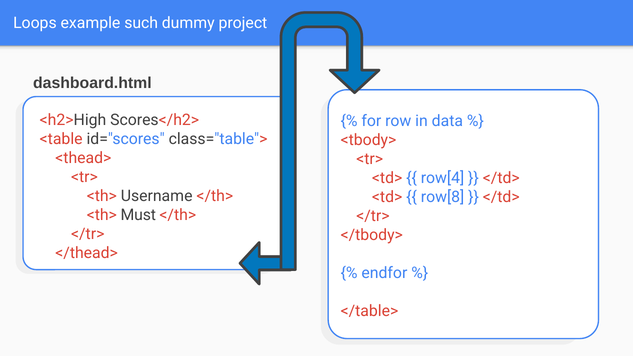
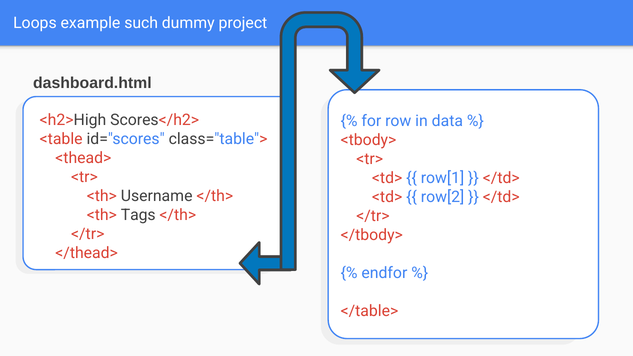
row[4: row[4 -> row[1 (443, 178)
row[8: row[8 -> row[2 (443, 197)
Must: Must -> Tags (138, 215)
